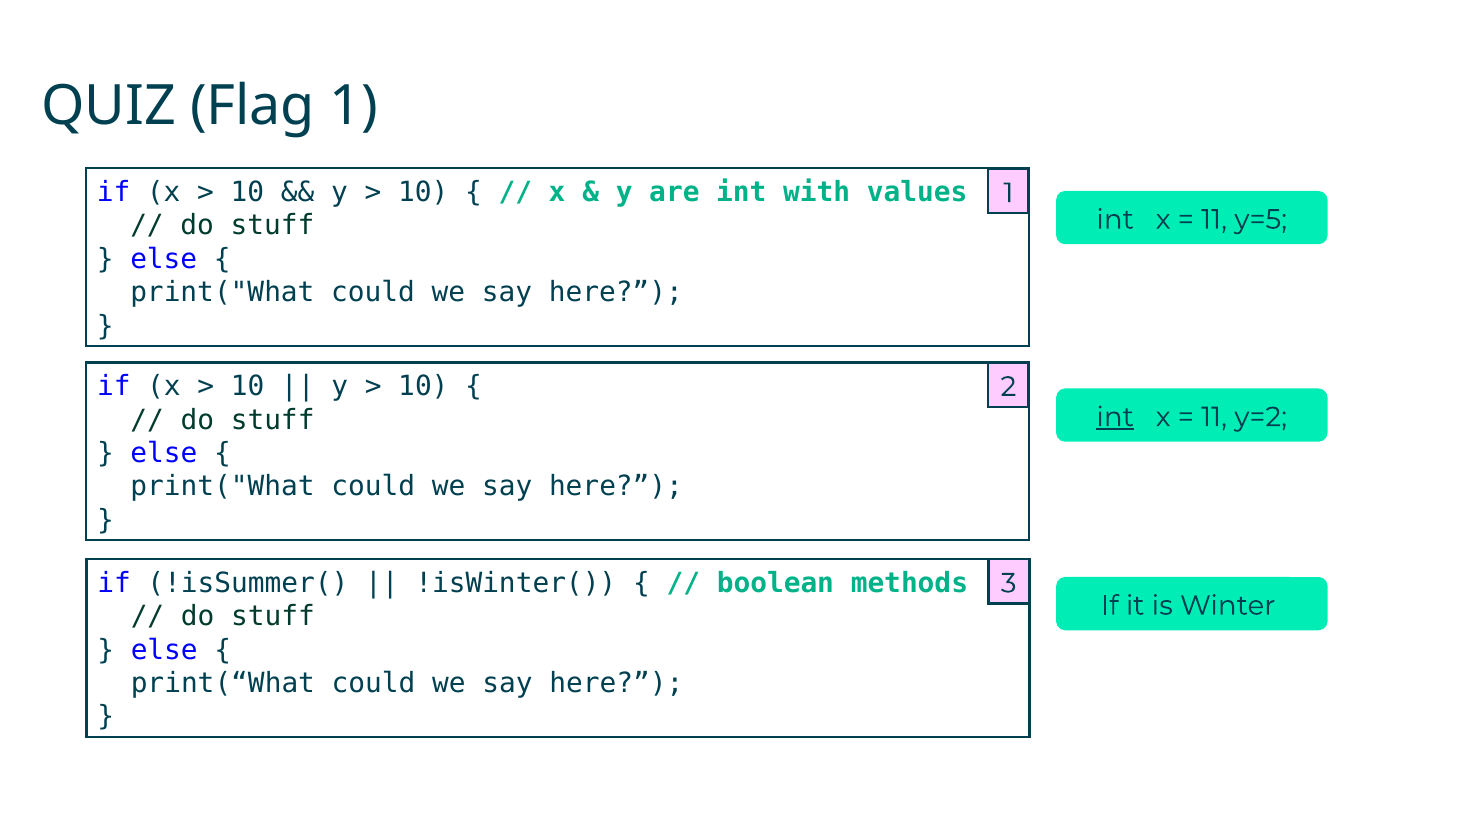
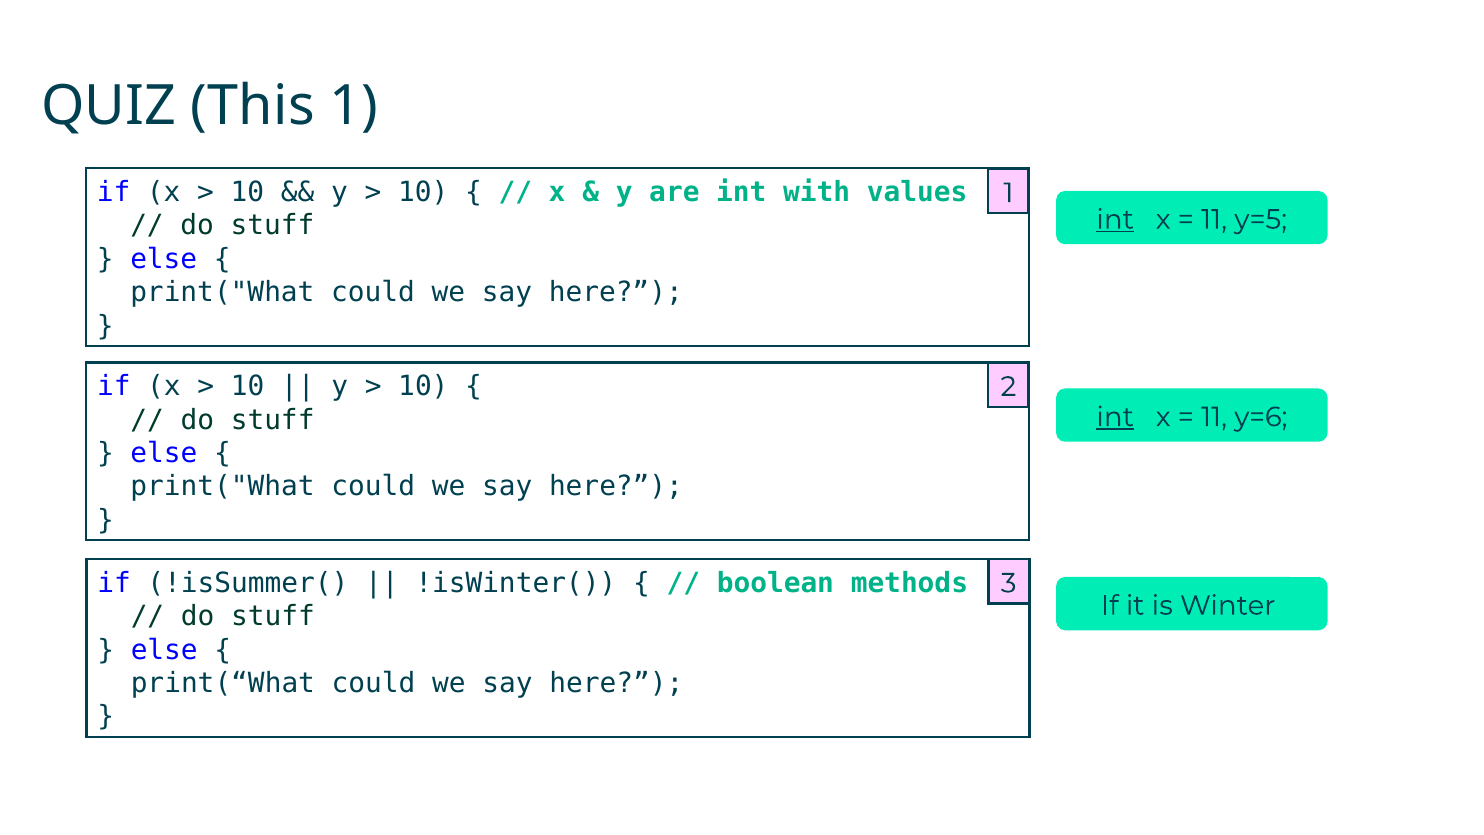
Flag: Flag -> This (253, 106)
int underline: none -> present (1115, 219)
y=2: y=2 -> y=6 (1261, 417)
